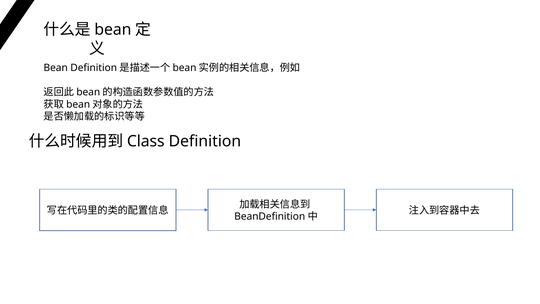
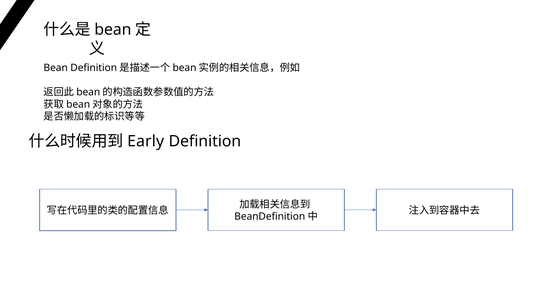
Class: Class -> Early (146, 141)
